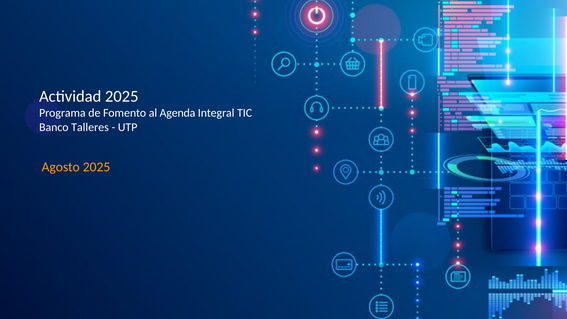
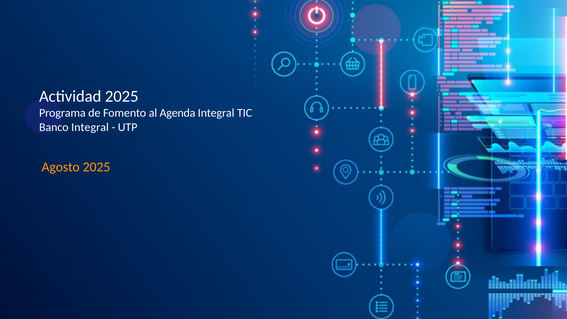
Banco Talleres: Talleres -> Integral (90, 127)
